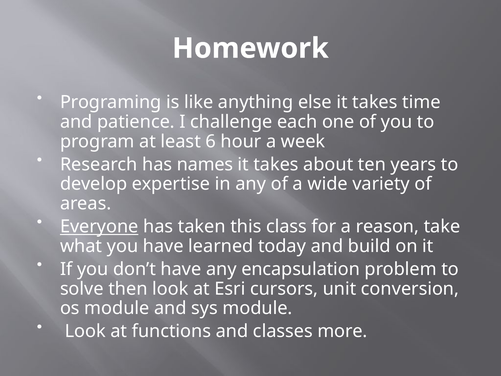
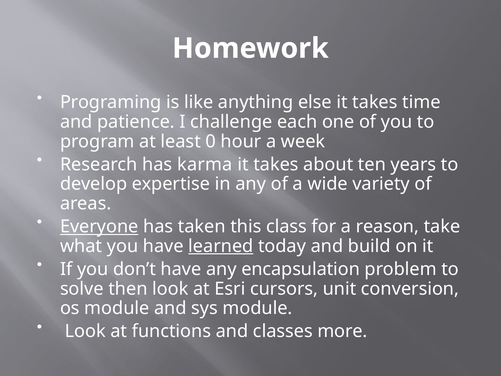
6: 6 -> 0 (211, 141)
names: names -> karma (205, 164)
learned underline: none -> present (221, 246)
